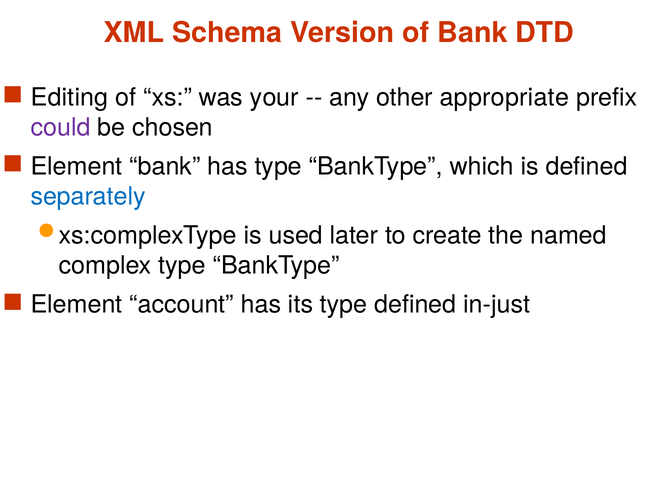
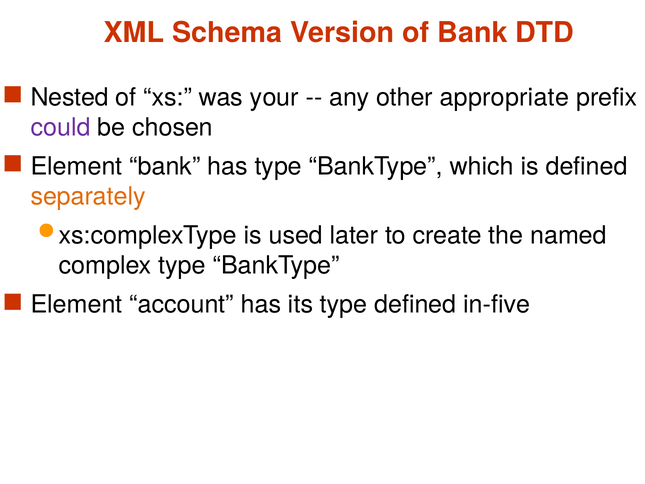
Editing: Editing -> Nested (70, 97)
separately colour: blue -> orange (88, 196)
in-just: in-just -> in-five (497, 304)
